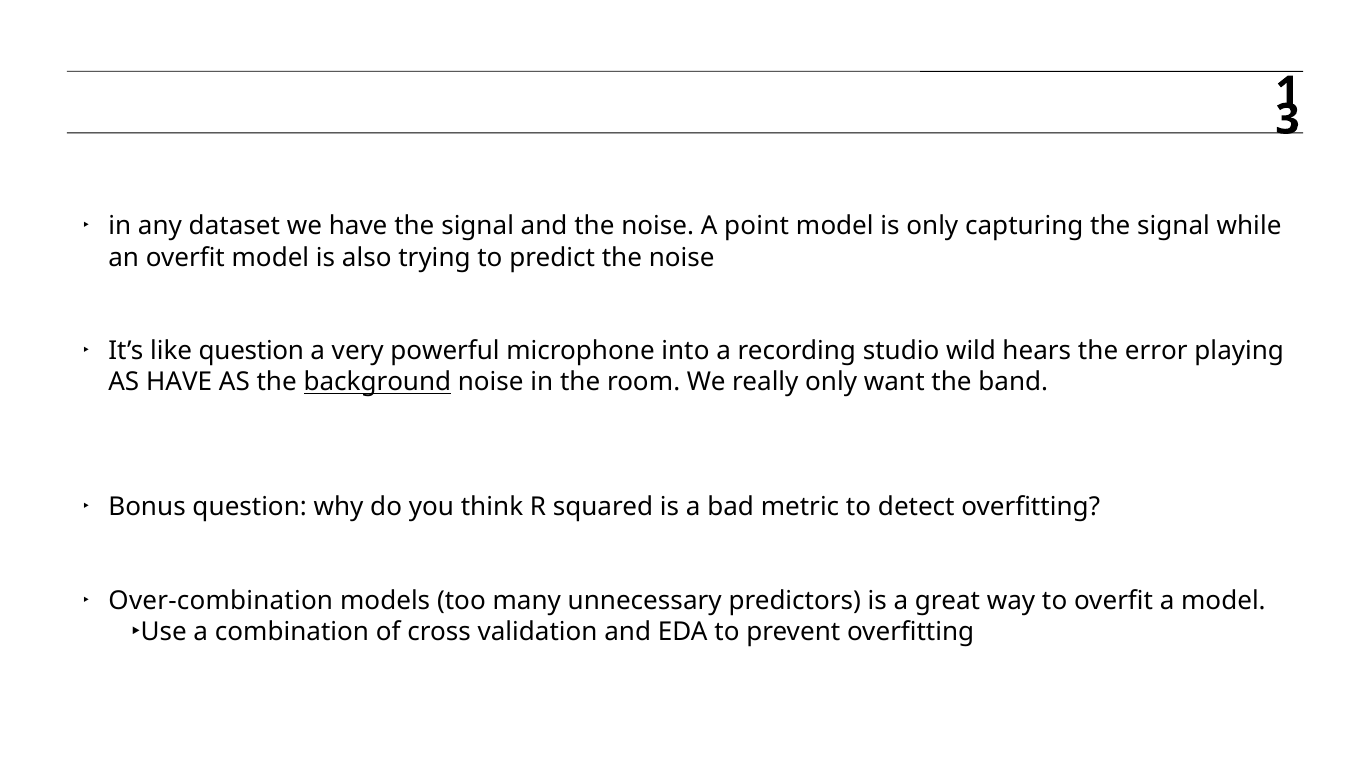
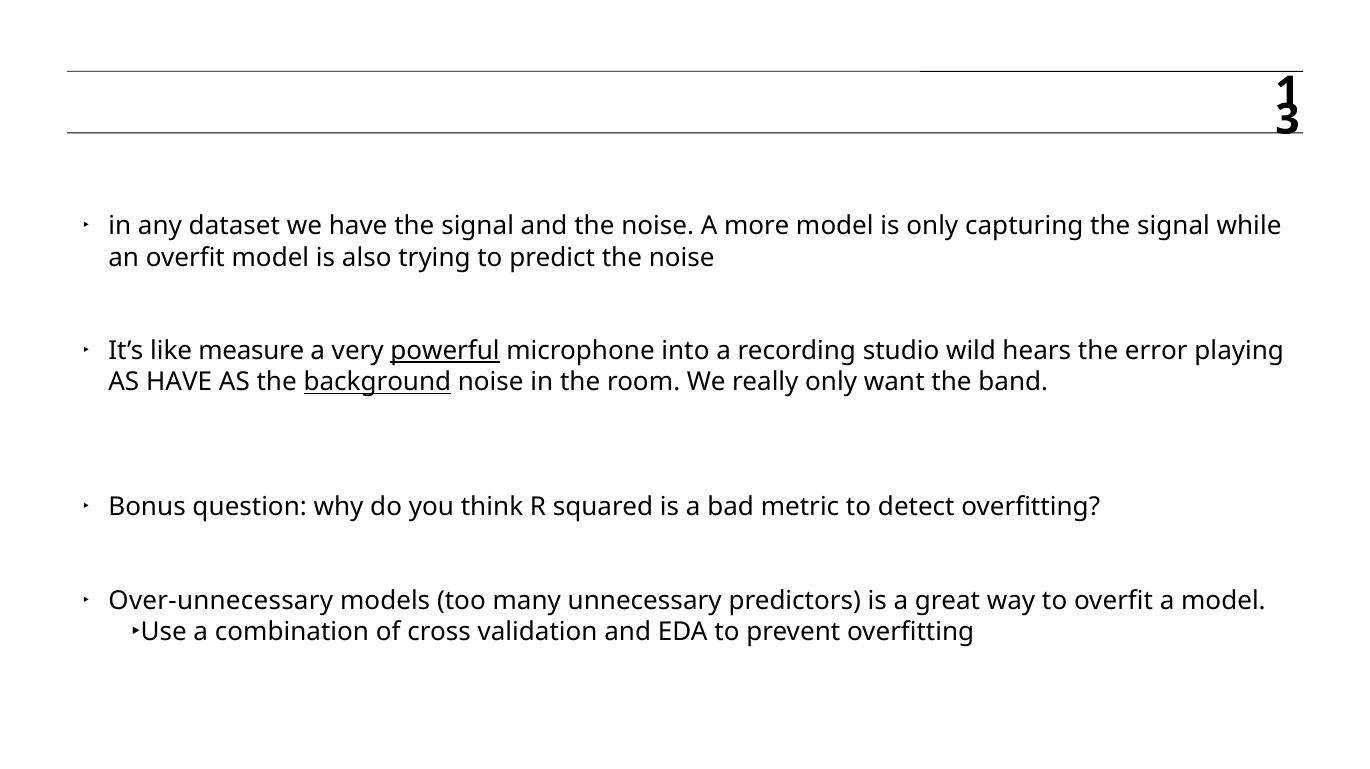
point: point -> more (757, 226)
like question: question -> measure (251, 351)
powerful underline: none -> present (445, 351)
Over-combination: Over-combination -> Over-unnecessary (221, 601)
